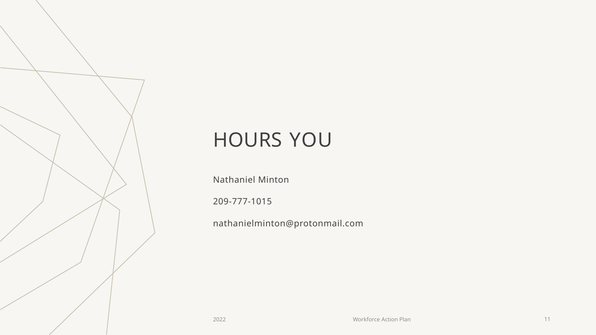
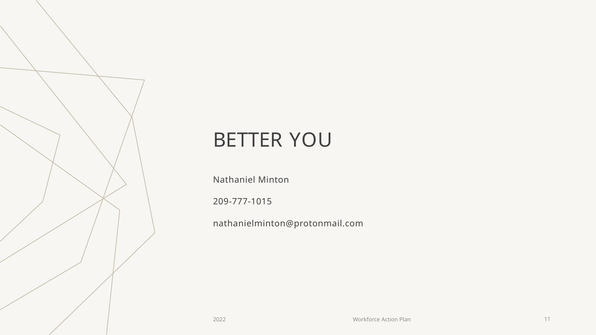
HOURS: HOURS -> BETTER (248, 140)
